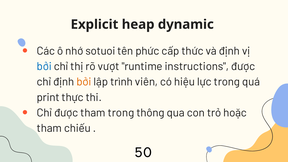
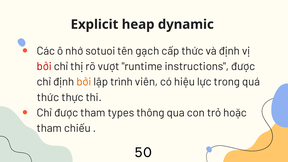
phức: phức -> gạch (147, 51)
bởi colour: blue -> red (44, 66)
print: print -> thức (48, 97)
tham trong: trong -> types (121, 113)
